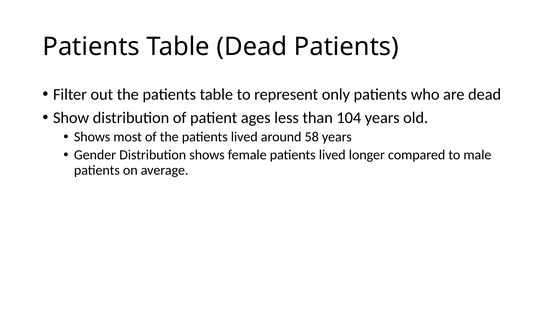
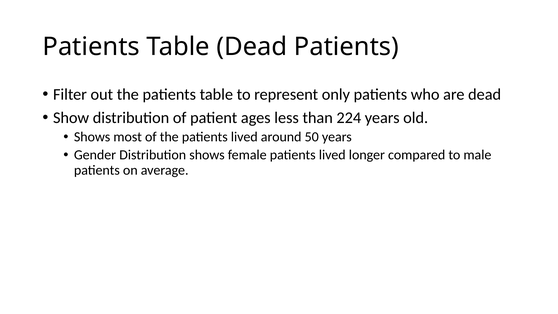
104: 104 -> 224 (349, 118)
58: 58 -> 50 (312, 137)
